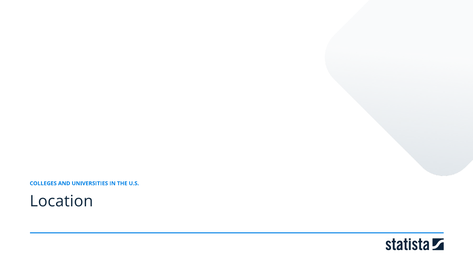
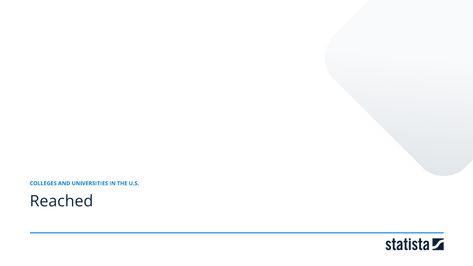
Location: Location -> Reached (61, 201)
